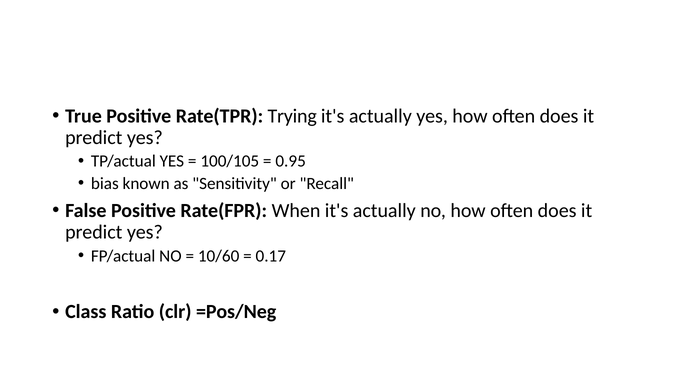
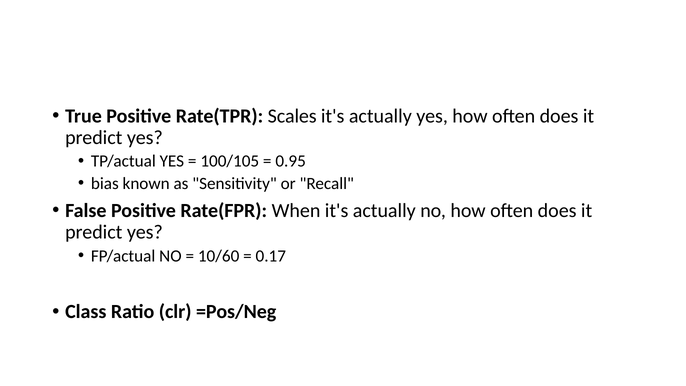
Trying: Trying -> Scales (292, 116)
